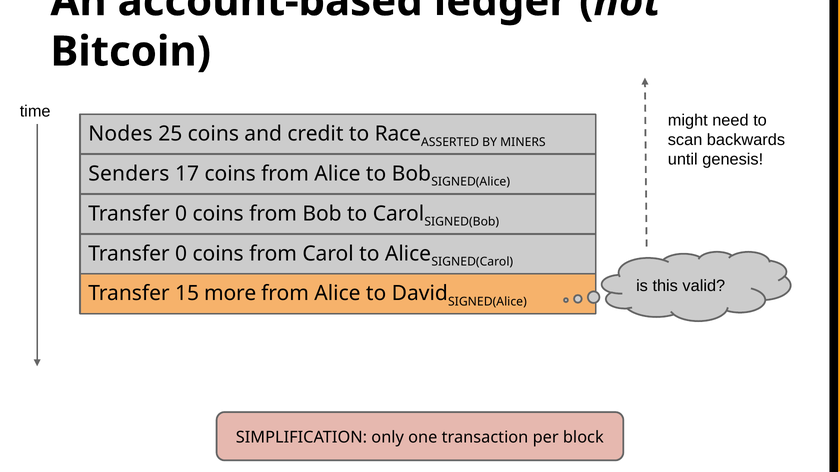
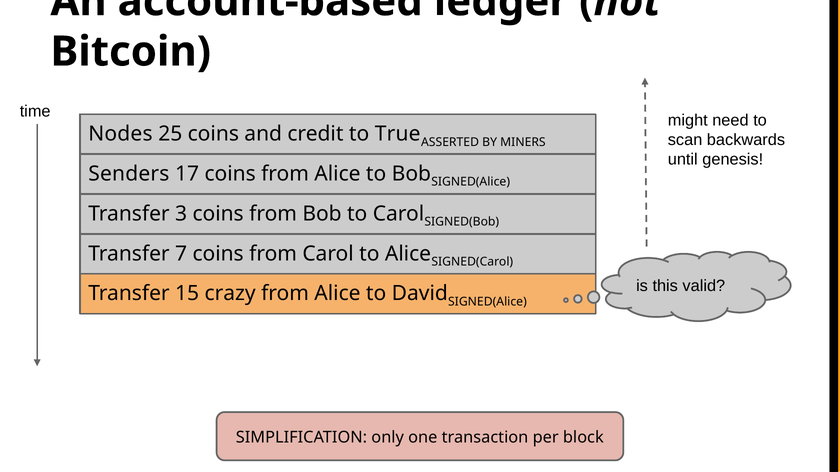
Race: Race -> True (398, 134)
0: 0 -> 3 (181, 214)
0: 0 -> 7 (181, 254)
more: more -> crazy (230, 294)
